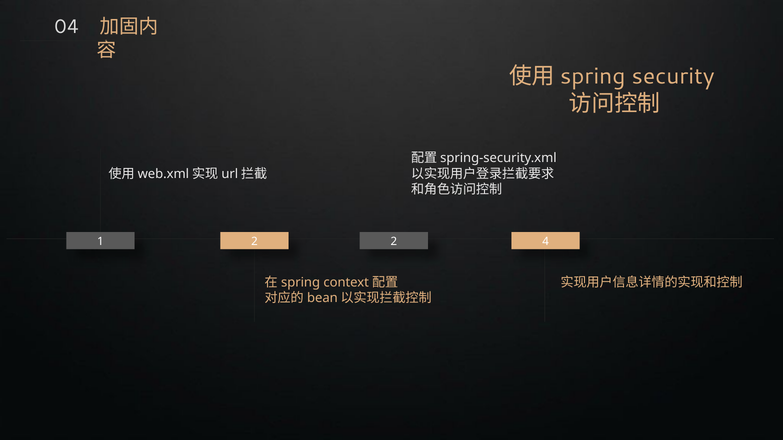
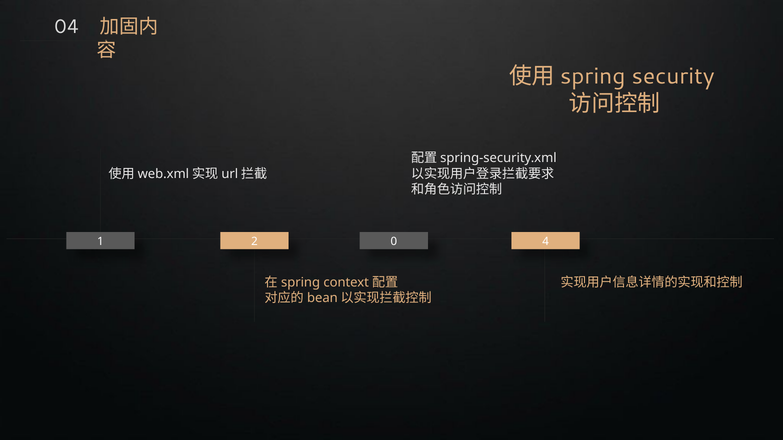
2 2: 2 -> 0 (394, 242)
